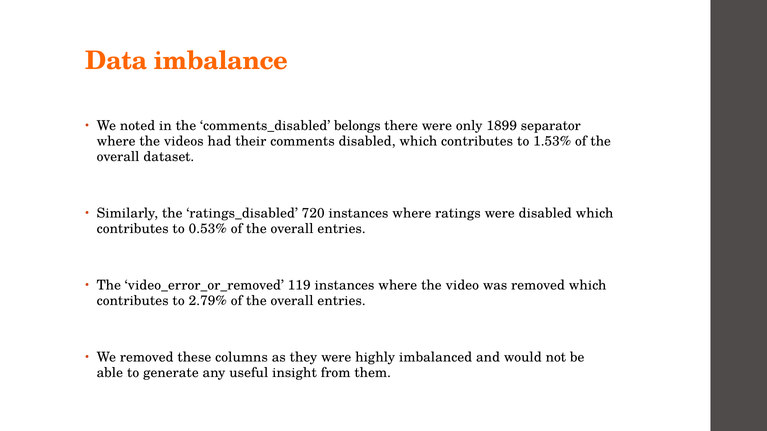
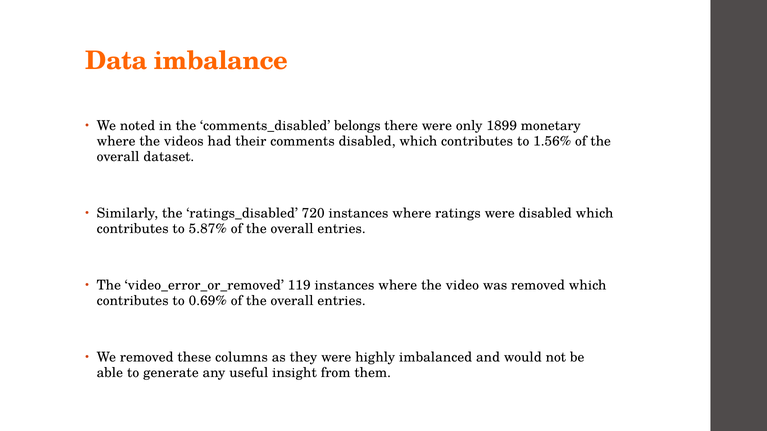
separator: separator -> monetary (551, 126)
1.53%: 1.53% -> 1.56% (552, 141)
0.53%: 0.53% -> 5.87% (208, 229)
2.79%: 2.79% -> 0.69% (208, 301)
